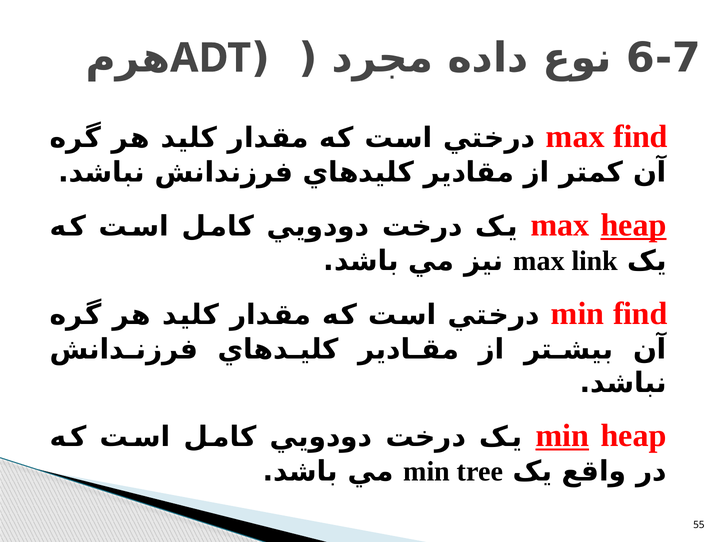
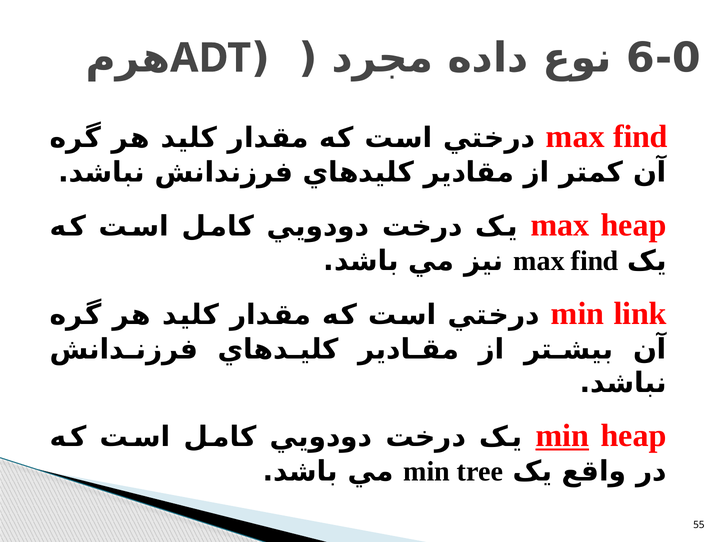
6-7: 6-7 -> 6-0 (664, 58)
heap underline: present -> none (634, 225)
link: link -> find (595, 261)
min find: find -> link (640, 313)
